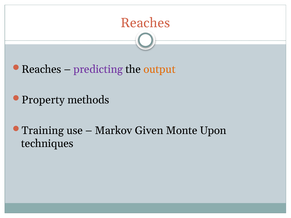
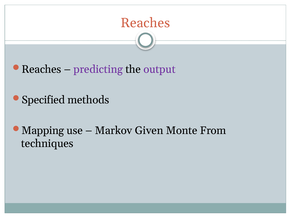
output colour: orange -> purple (160, 69)
Property: Property -> Specified (43, 100)
Training: Training -> Mapping (43, 131)
Upon: Upon -> From (213, 131)
